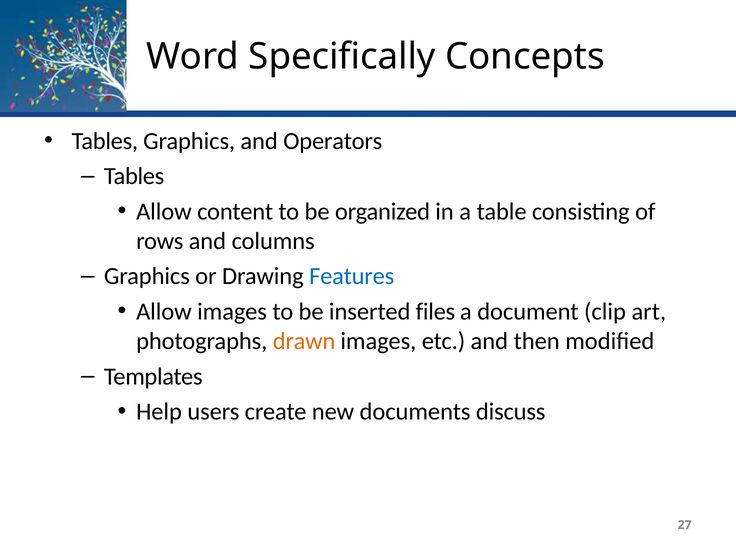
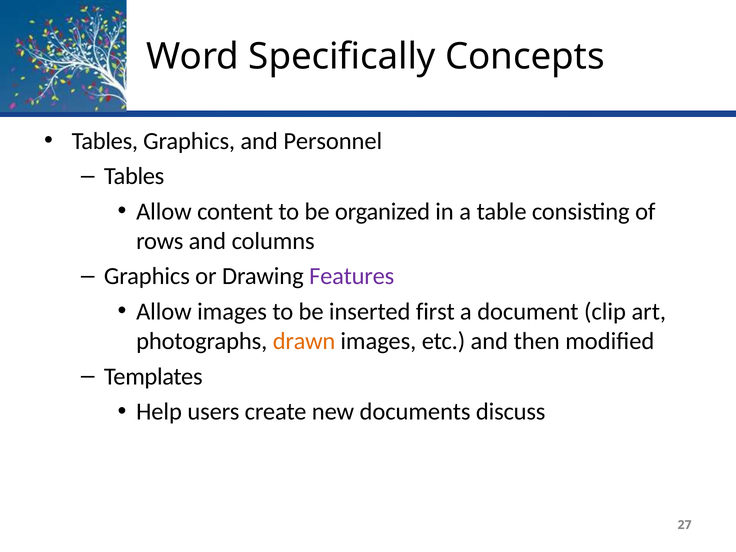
Operators: Operators -> Personnel (333, 141)
Features colour: blue -> purple (352, 276)
files: files -> first (435, 312)
